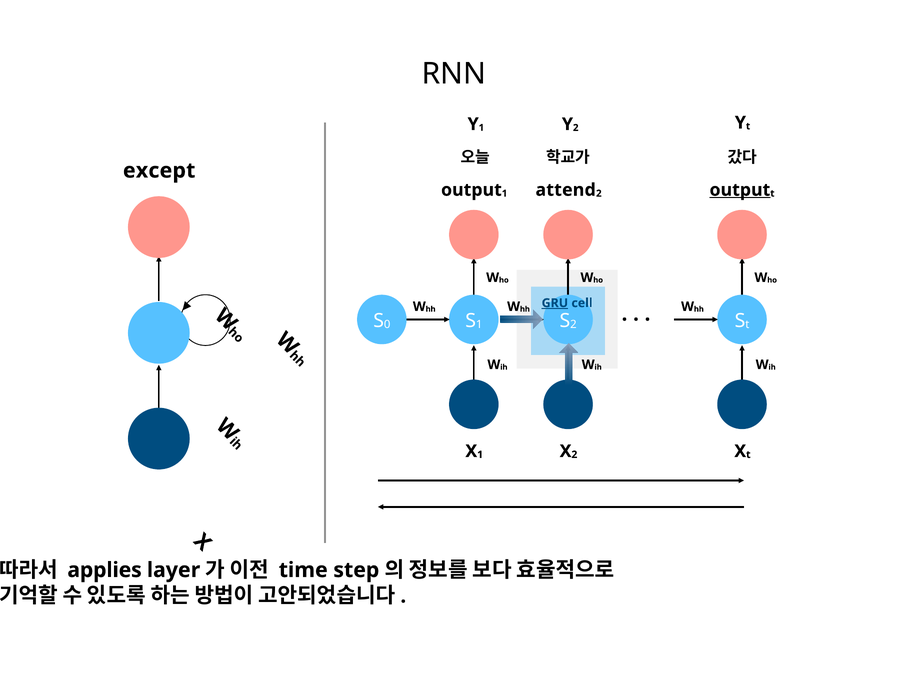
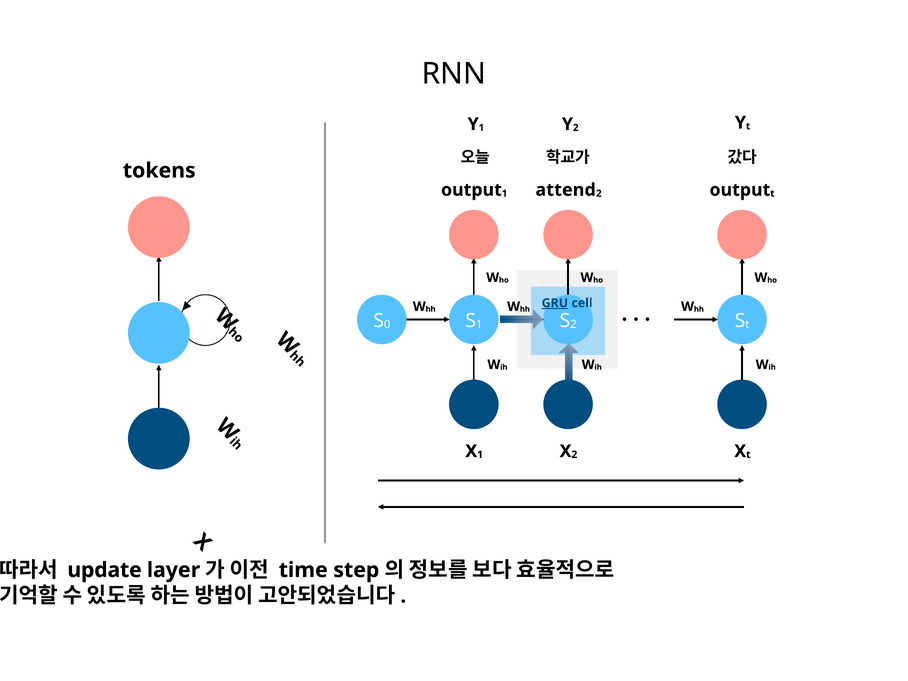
except: except -> tokens (159, 171)
output underline: present -> none (740, 190)
applies: applies -> update (105, 570)
